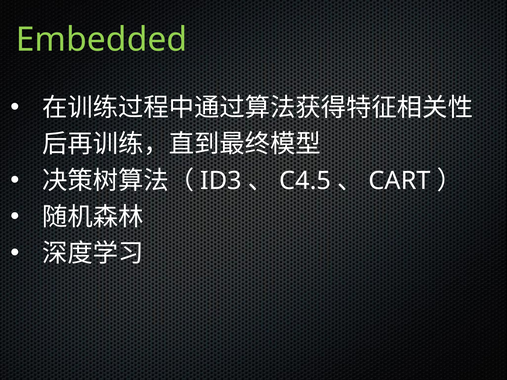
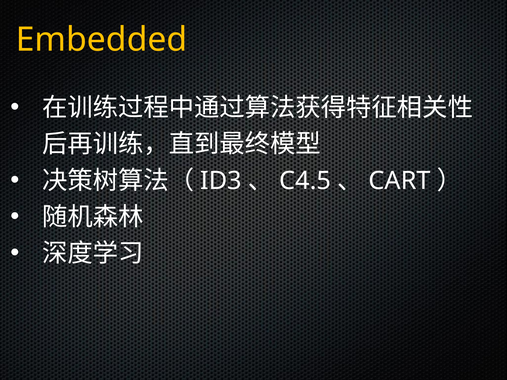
Embedded colour: light green -> yellow (102, 40)
